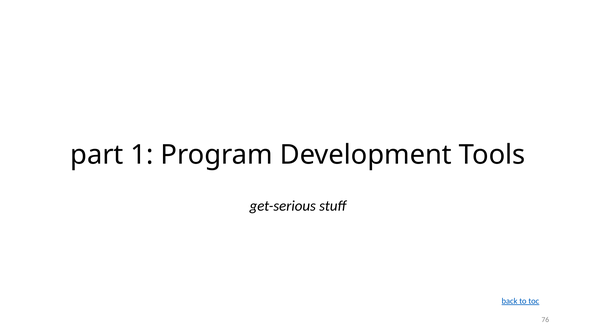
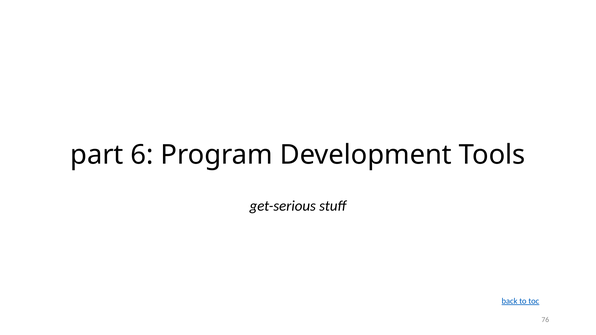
1: 1 -> 6 (142, 155)
